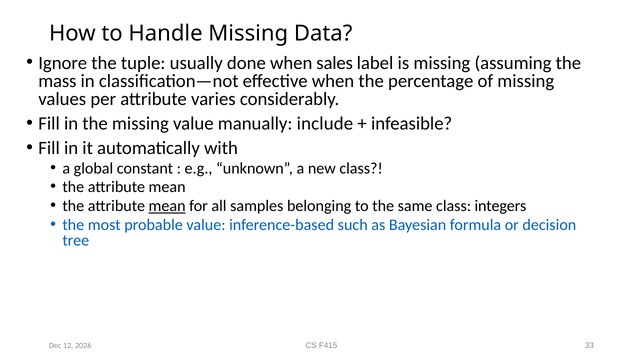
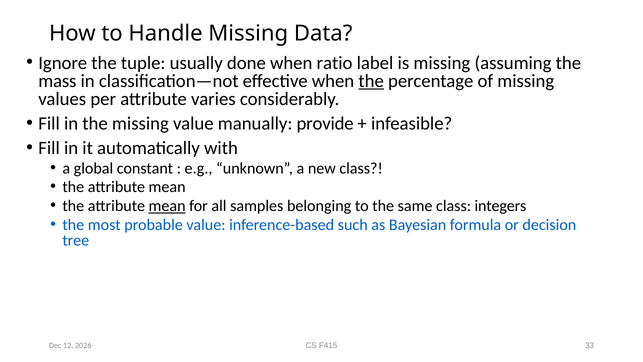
sales: sales -> ratio (335, 63)
the underline: none -> present (371, 81)
include: include -> provide (325, 123)
